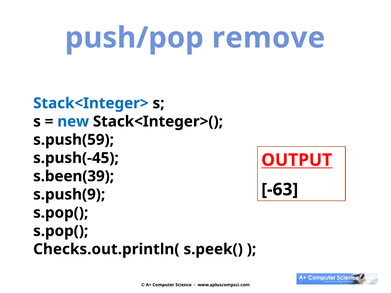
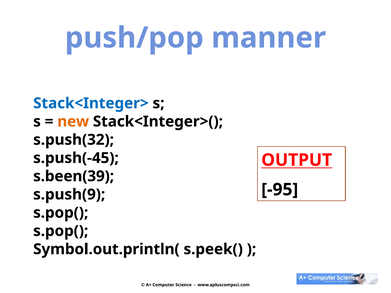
remove: remove -> manner (269, 38)
new colour: blue -> orange (73, 122)
s.push(59: s.push(59 -> s.push(32 (74, 140)
-63: -63 -> -95 (280, 190)
Checks.out.println(: Checks.out.println( -> Symbol.out.println( (106, 249)
